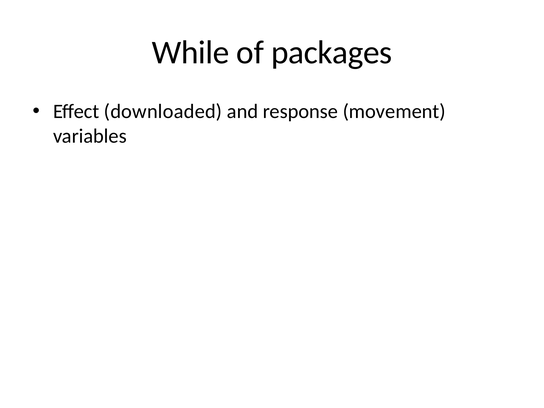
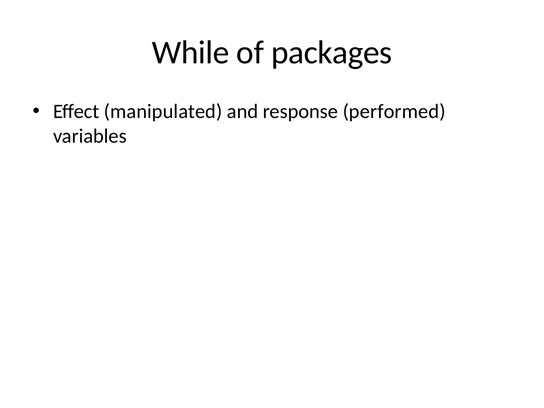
downloaded: downloaded -> manipulated (163, 112)
movement: movement -> performed (394, 112)
